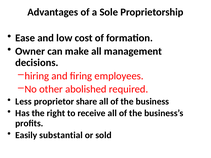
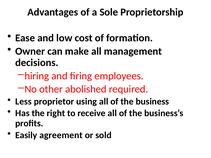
share: share -> using (87, 102)
substantial: substantial -> agreement (61, 135)
